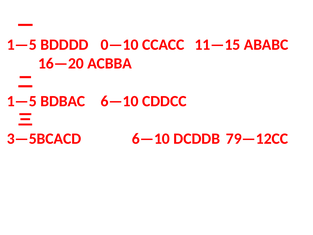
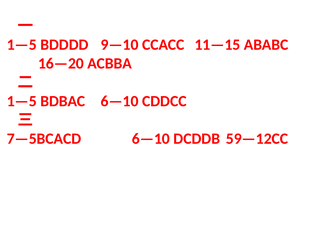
0—10: 0—10 -> 9—10 (120, 45)
3—5BCACD: 3—5BCACD -> 7—5BCACD (44, 139)
79—12CC: 79—12CC -> 59—12CC (257, 139)
